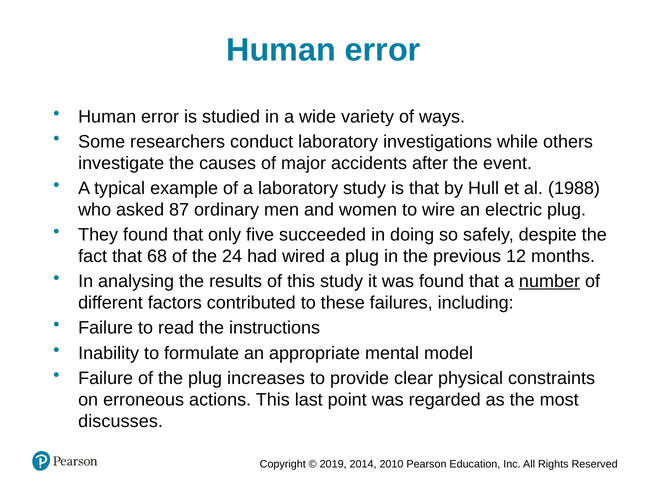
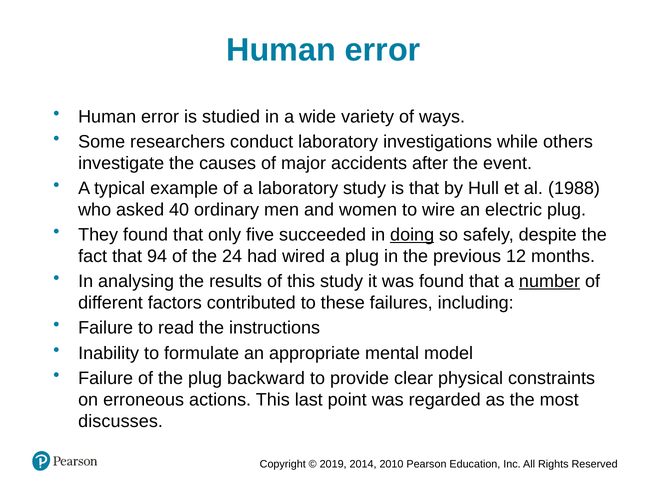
87: 87 -> 40 (179, 210)
doing underline: none -> present (412, 235)
68: 68 -> 94 (157, 256)
increases: increases -> backward (266, 379)
